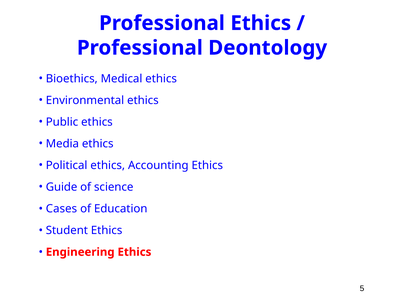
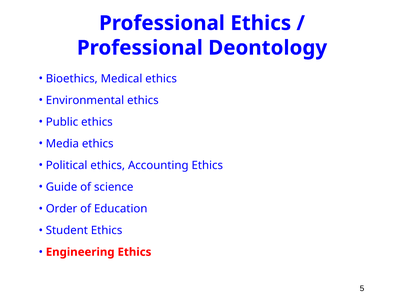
Cases: Cases -> Order (62, 209)
